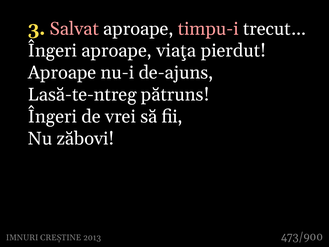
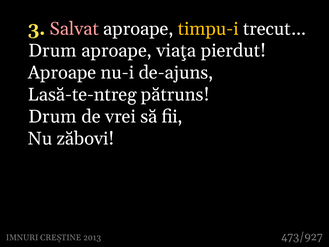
timpu-i colour: pink -> yellow (208, 29)
Îngeri: Îngeri -> Drum (52, 51)
Îngeri: Îngeri -> Drum (52, 116)
473/900: 473/900 -> 473/927 (302, 237)
